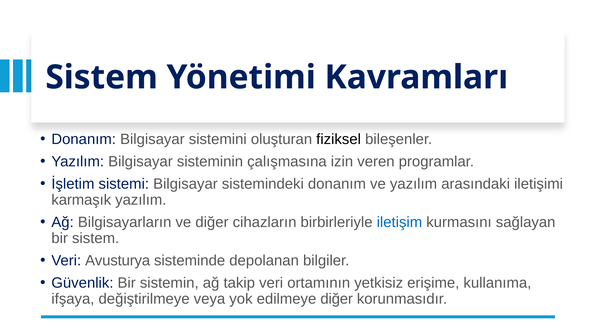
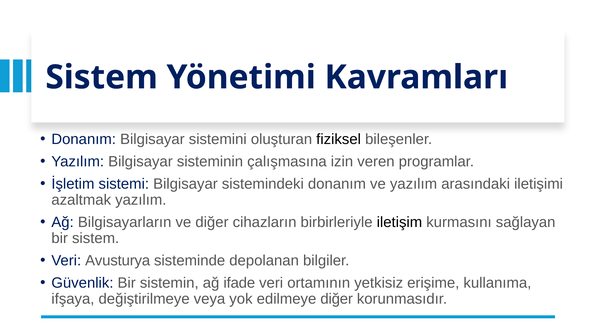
karmaşık: karmaşık -> azaltmak (81, 200)
iletişim colour: blue -> black (399, 222)
takip: takip -> ifade (239, 283)
